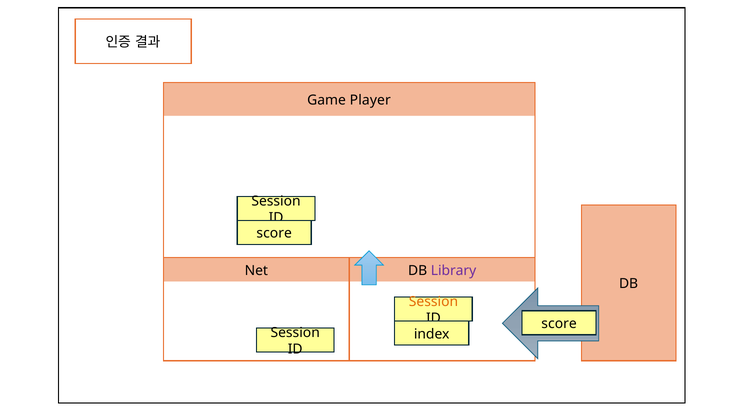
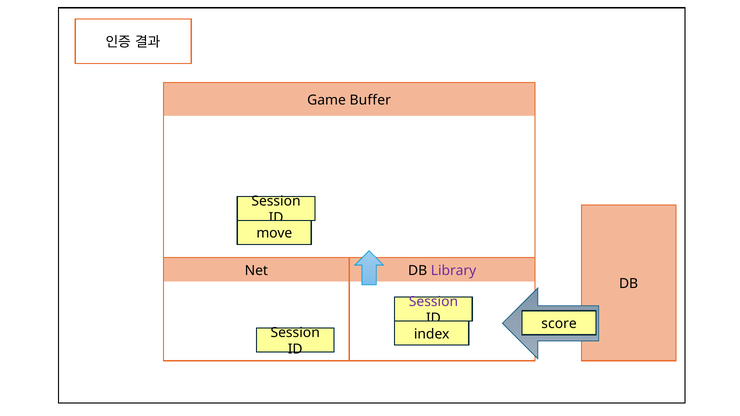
Player: Player -> Buffer (370, 100)
score: score -> move (274, 234)
Session colour: orange -> purple (433, 302)
